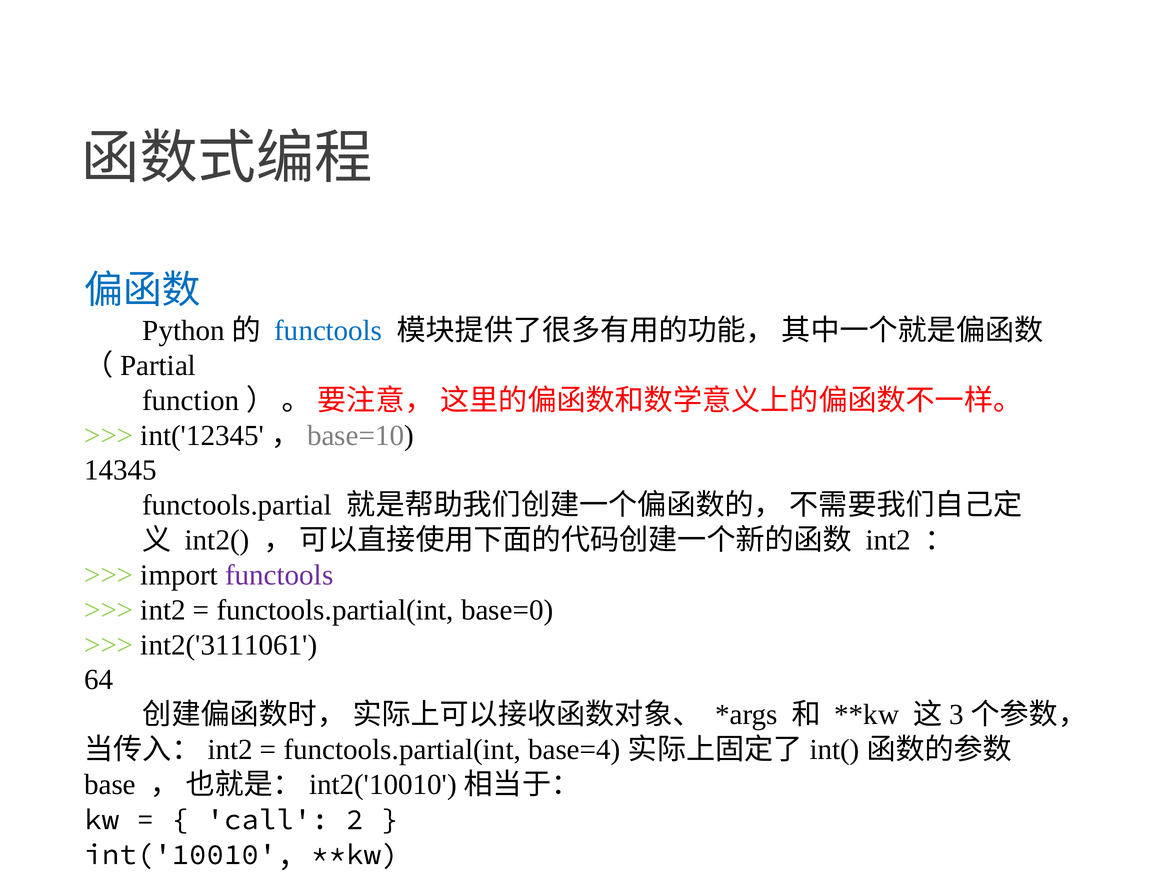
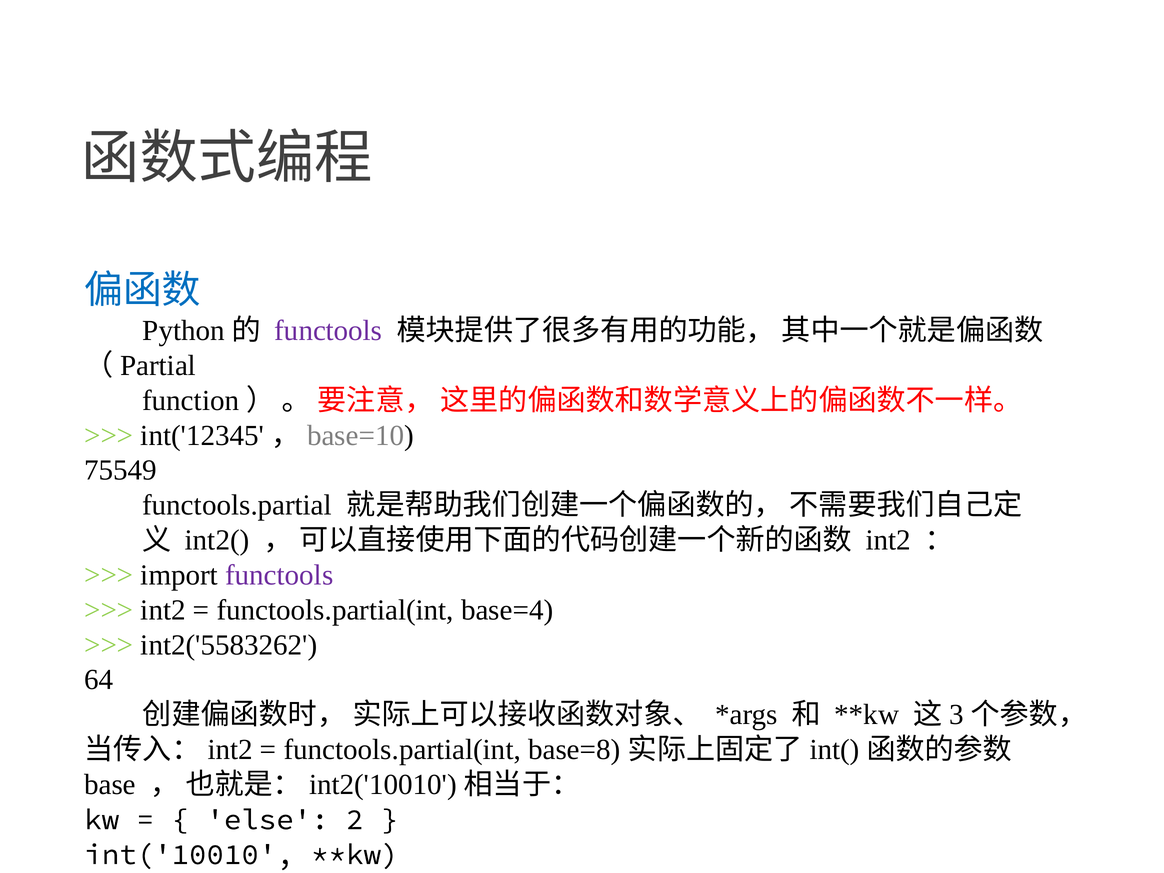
functools colour: blue -> purple (328, 331)
14345: 14345 -> 75549 (121, 470)
base=0: base=0 -> base=4 (507, 610)
int2('3111061: int2('3111061 -> int2('5583262 (229, 645)
base=4: base=4 -> base=8 (574, 750)
call: call -> else (268, 820)
